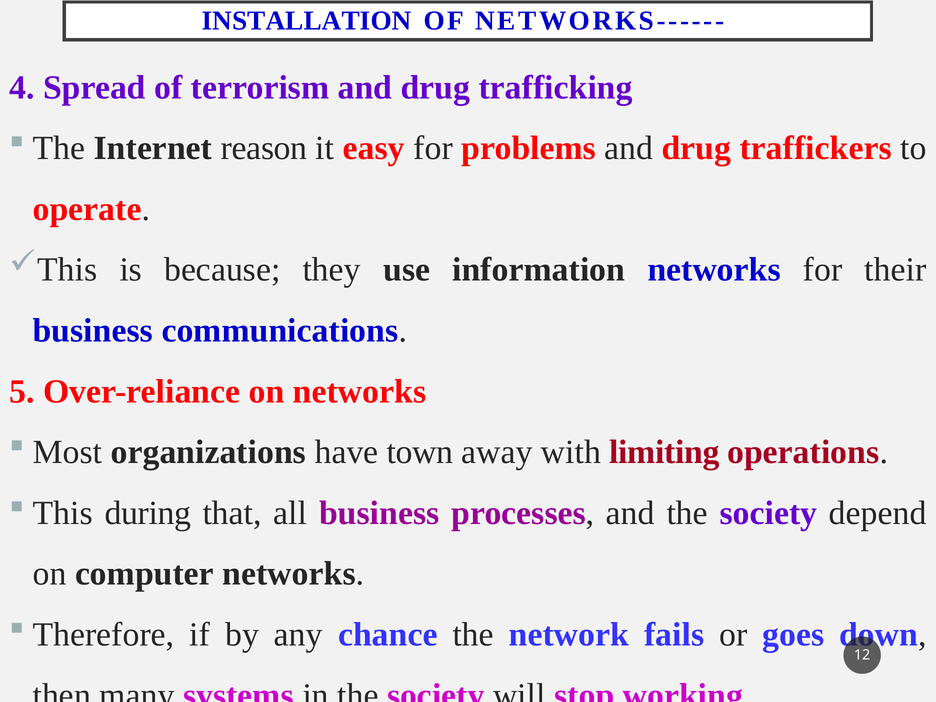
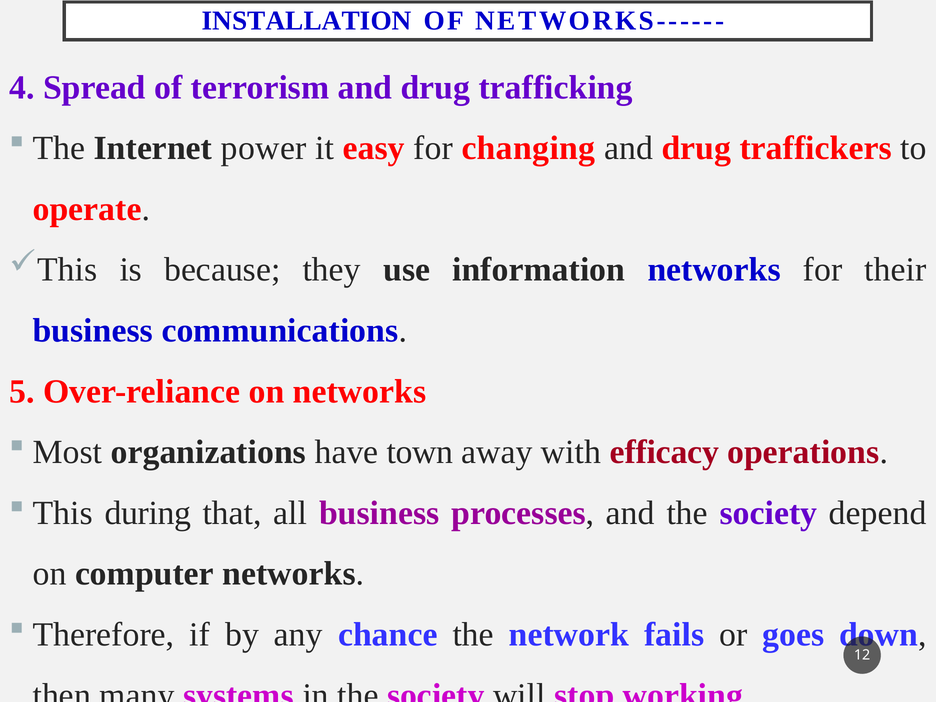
reason: reason -> power (264, 148)
problems: problems -> changing (528, 148)
limiting: limiting -> efficacy (664, 452)
